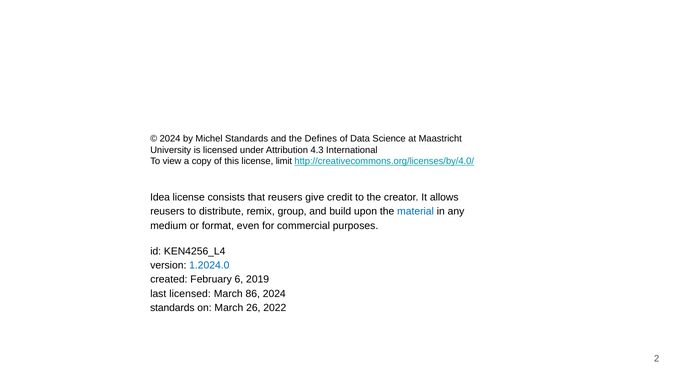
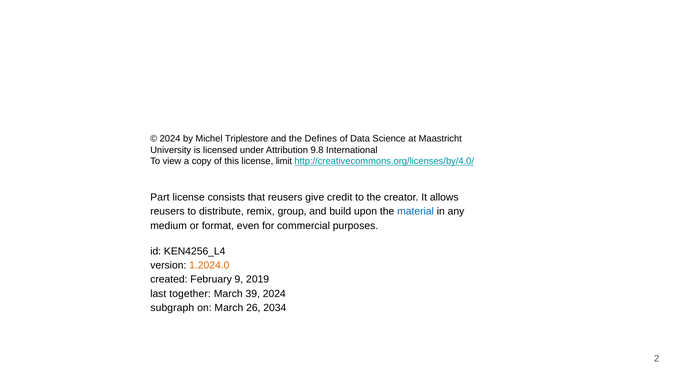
Michel Standards: Standards -> Triplestore (247, 139)
4.3: 4.3 -> 9.8 (317, 150)
Idea: Idea -> Part (160, 198)
1.2024.0 colour: blue -> orange (209, 266)
6: 6 -> 9 (239, 280)
last licensed: licensed -> together (190, 294)
86: 86 -> 39 (253, 294)
standards: standards -> subgraph (172, 309)
2022: 2022 -> 2034 (275, 309)
